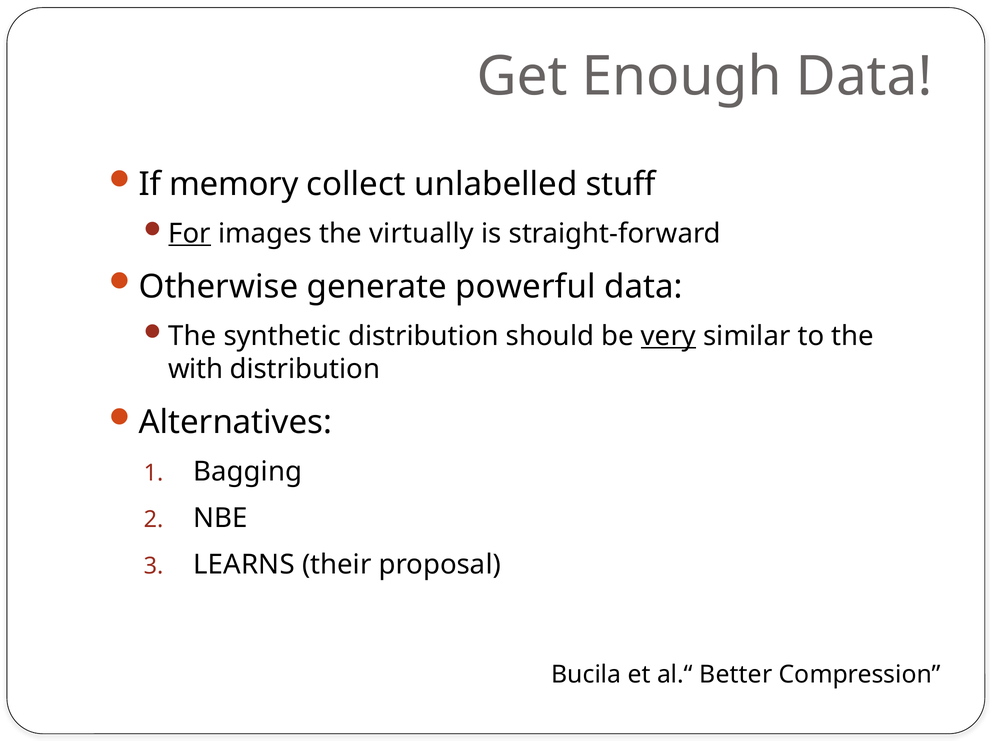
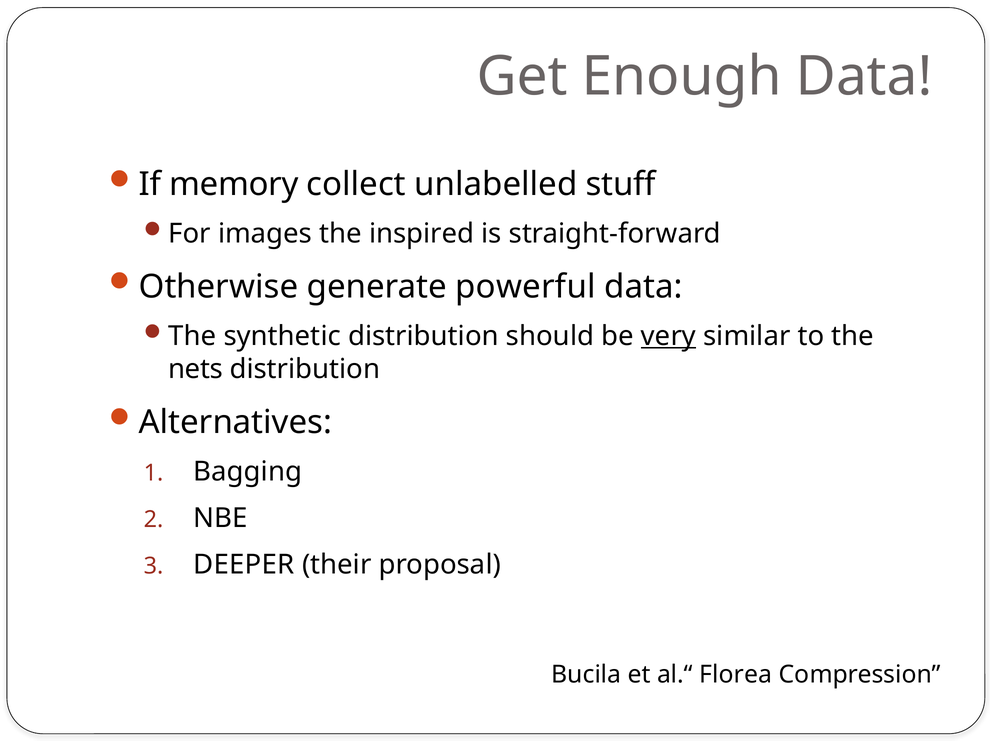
For underline: present -> none (190, 234)
virtually: virtually -> inspired (422, 234)
with: with -> nets (196, 369)
LEARNS: LEARNS -> DEEPER (244, 565)
Better: Better -> Florea (736, 675)
